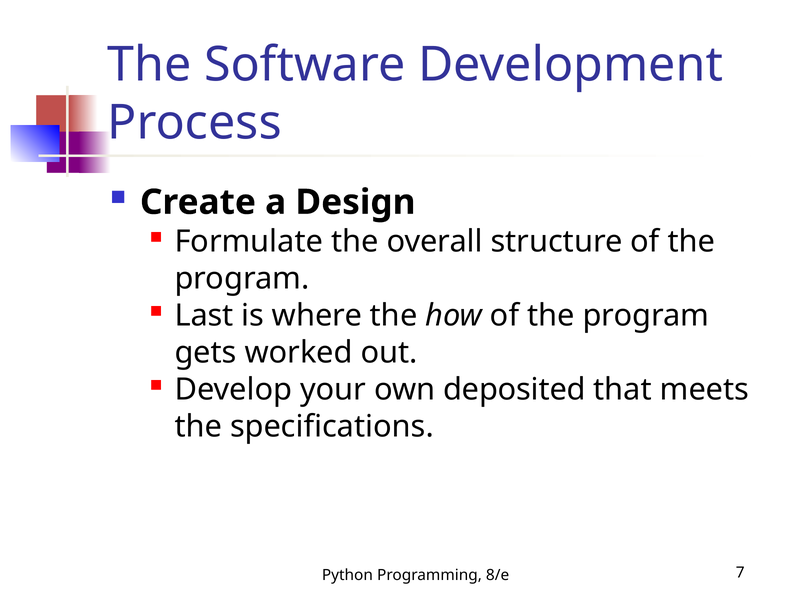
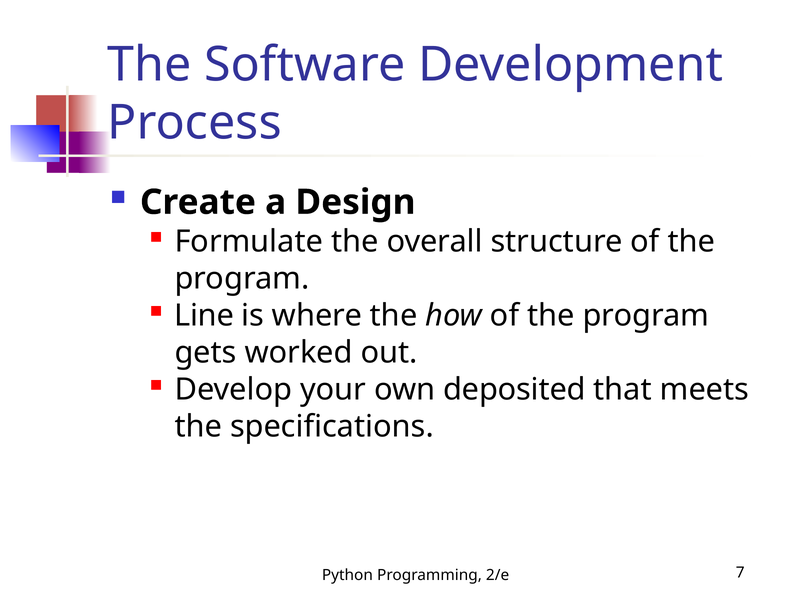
Last: Last -> Line (204, 316)
8/e: 8/e -> 2/e (498, 575)
